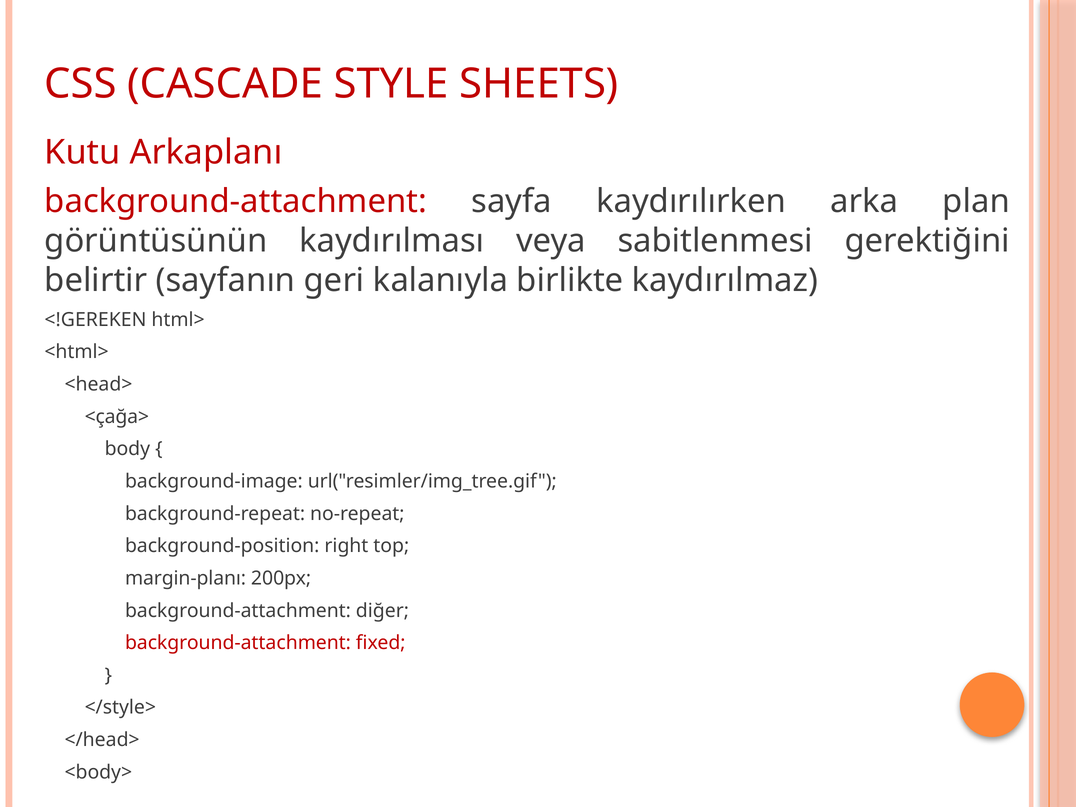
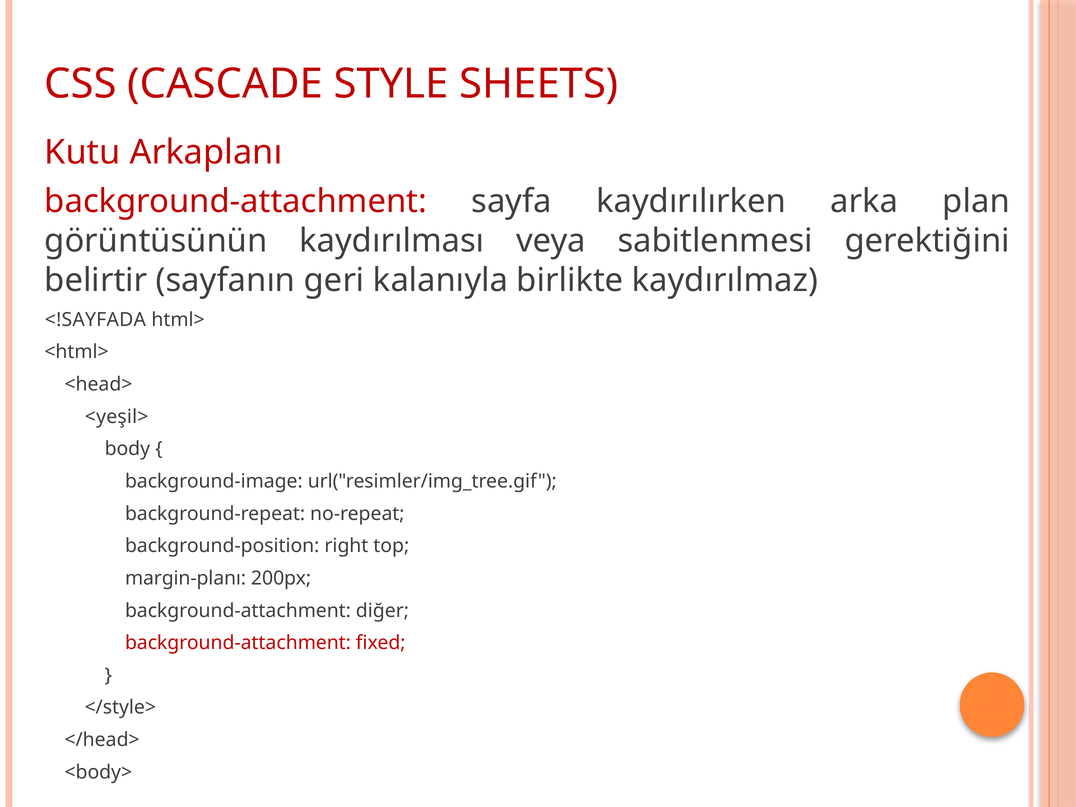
<!GEREKEN: <!GEREKEN -> <!SAYFADA (95, 320)
<çağa>: <çağa> -> <yeşil> (117, 417)
